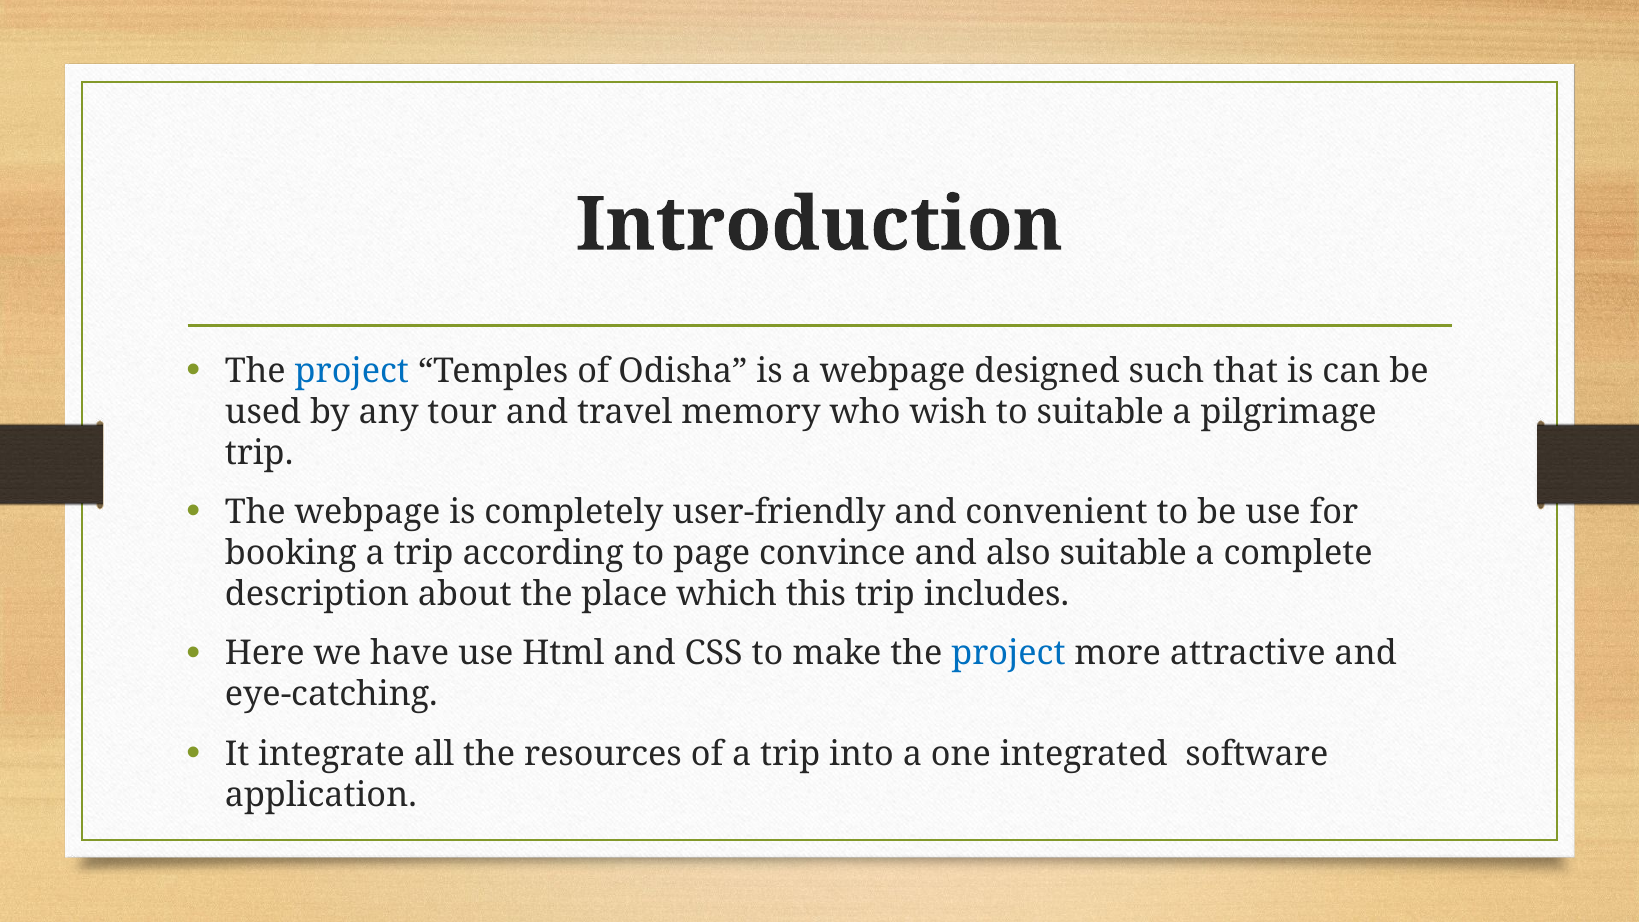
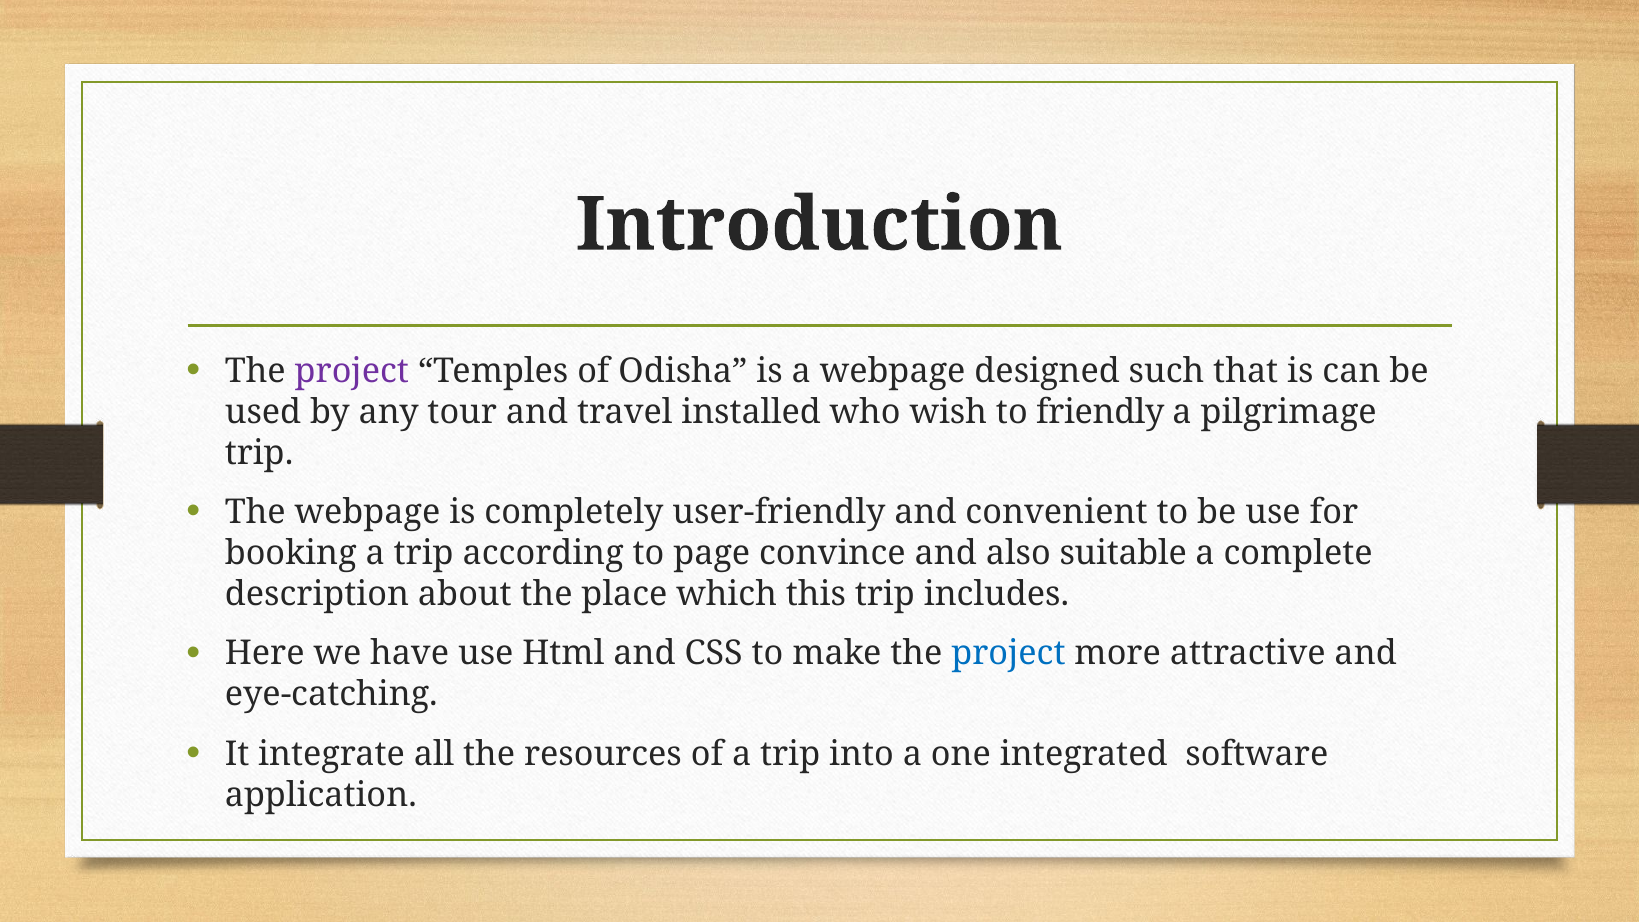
project colour: blue -> purple (352, 371)
memory: memory -> installed (751, 412)
to suitable: suitable -> friendly (1100, 412)
